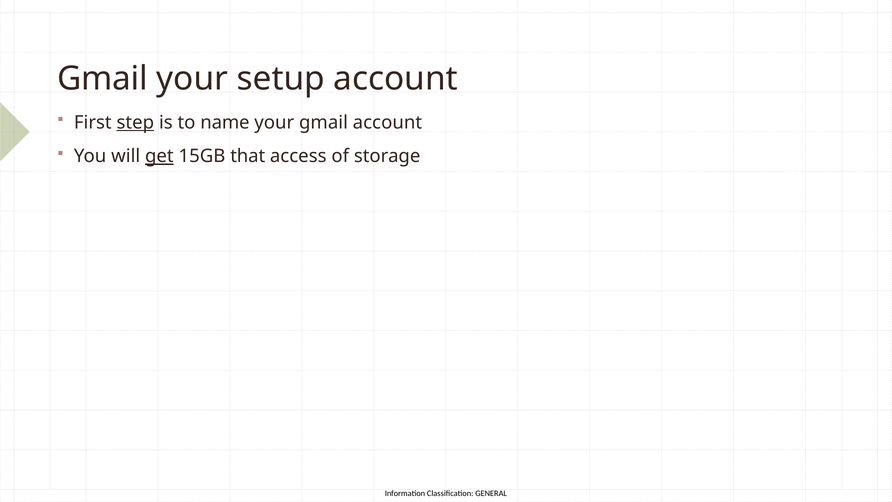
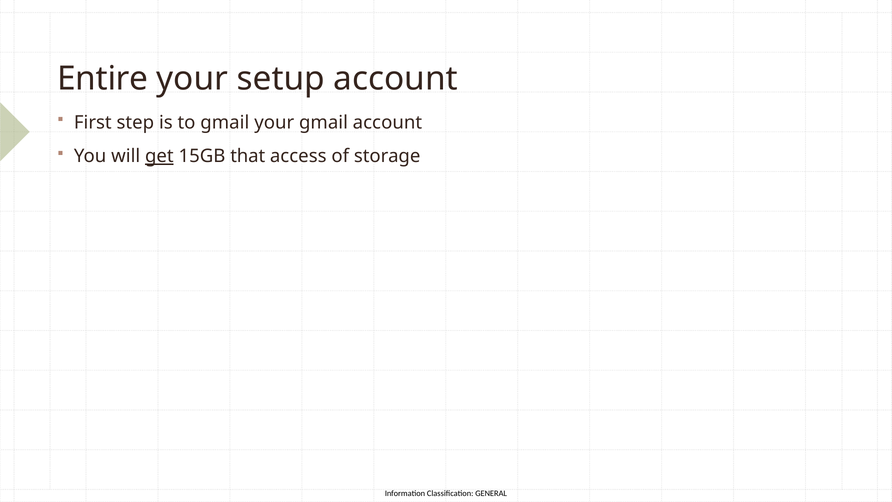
Gmail: Gmail -> Entire (103, 79)
step underline: present -> none (135, 122)
to name: name -> gmail (225, 122)
